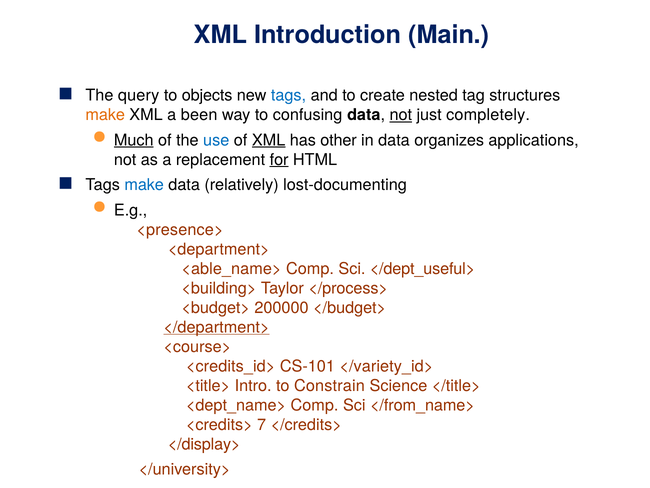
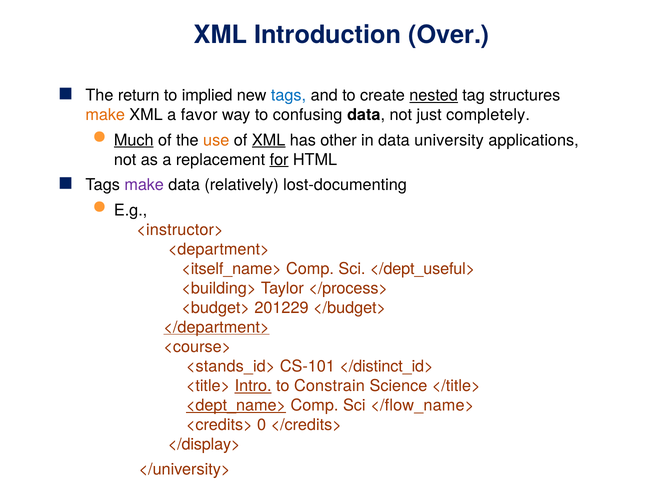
Main: Main -> Over (449, 35)
query: query -> return (139, 95)
objects: objects -> implied (207, 95)
nested underline: none -> present (434, 95)
been: been -> favor (199, 115)
not underline: present -> none (401, 115)
use colour: blue -> orange (216, 140)
organizes: organizes -> university (449, 140)
make colour: blue -> purple (144, 185)
<presence>: <presence> -> <instructor> (180, 229)
<able_name>: <able_name> -> <itself_name> (232, 268)
200000: 200000 -> 201229 (281, 307)
<credits_id>: <credits_id> -> <stands_id> (231, 366)
</variety_id>: </variety_id> -> </distinct_id> (386, 366)
Intro underline: none -> present (253, 385)
<dept_name> underline: none -> present (236, 405)
</from_name>: </from_name> -> </flow_name> (422, 405)
7: 7 -> 0 (262, 424)
